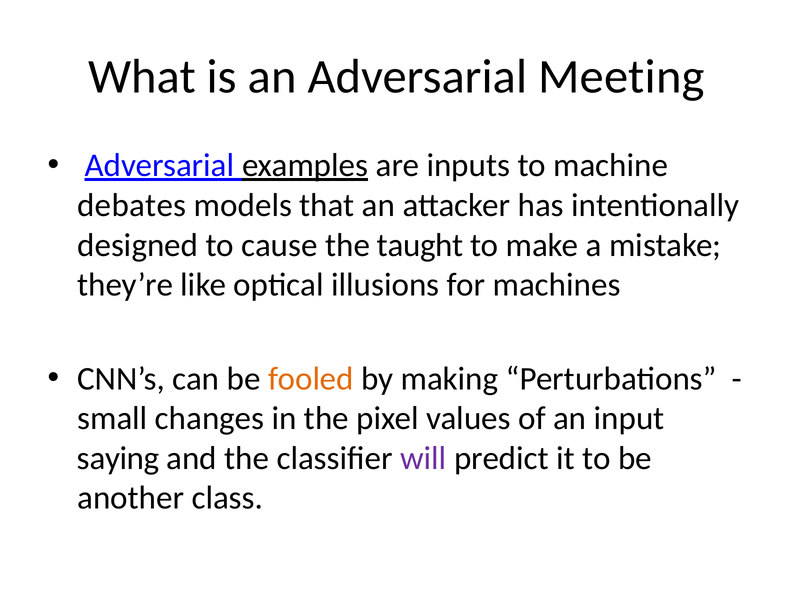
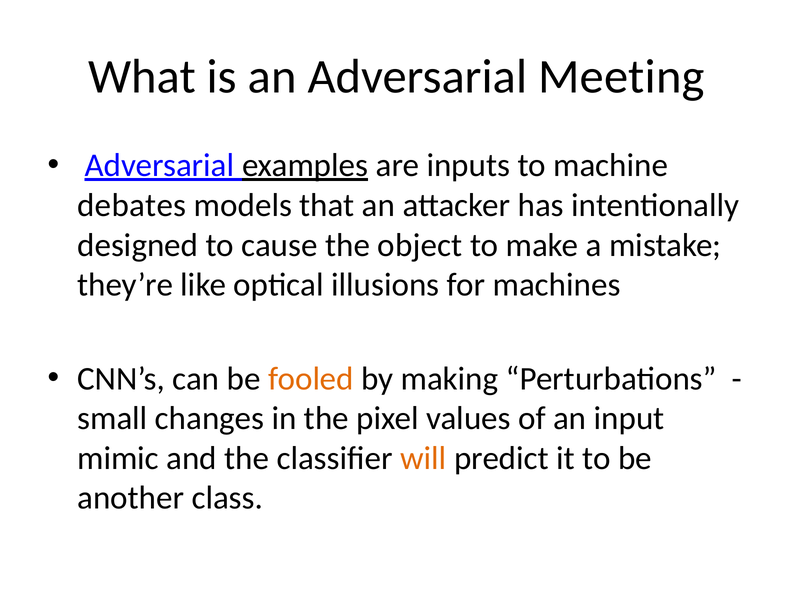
taught: taught -> object (420, 245)
saying: saying -> mimic (118, 458)
will colour: purple -> orange (423, 458)
